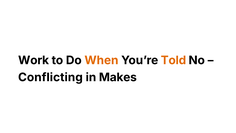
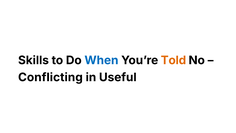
Work: Work -> Skills (33, 60)
When colour: orange -> blue (101, 60)
Makes: Makes -> Useful (118, 77)
